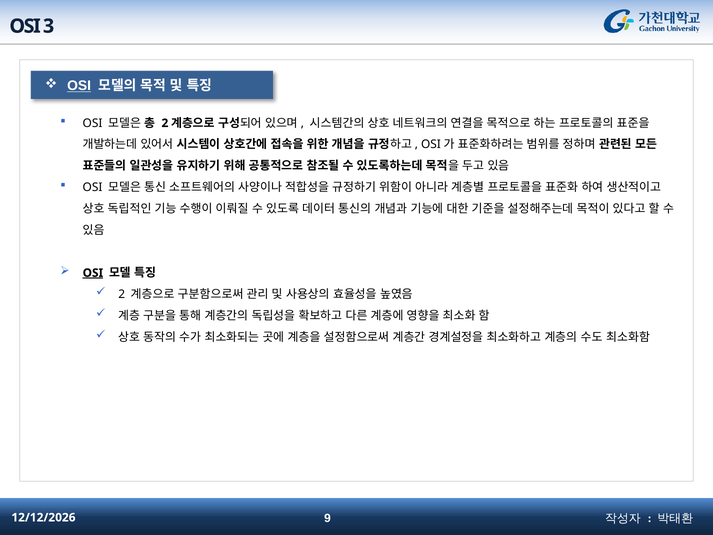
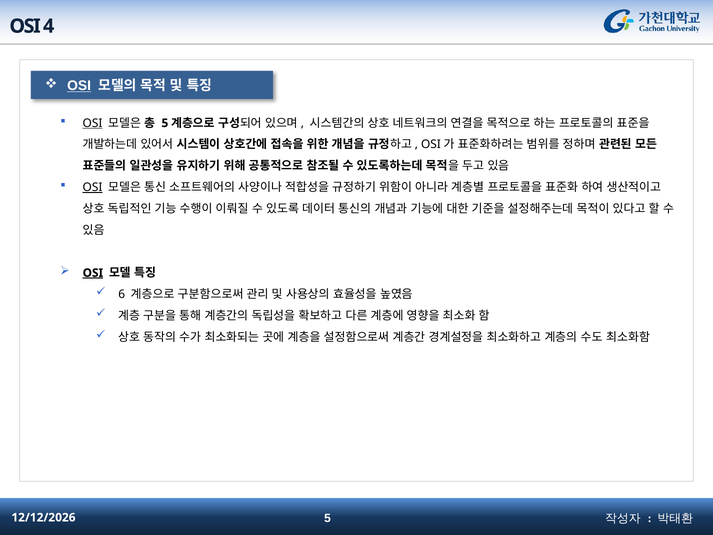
3: 3 -> 4 (49, 26)
OSI underline: none -> present (93, 123)
2: 2 -> 5 (165, 123)
OSI underline: none -> present (93, 187)
2: 2 -> 6 (122, 294)
9: 9 -> 5 (327, 518)
